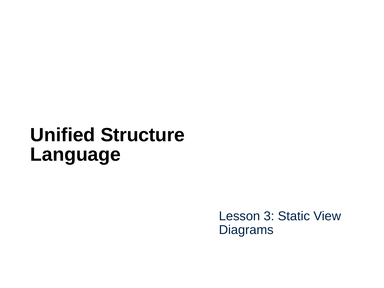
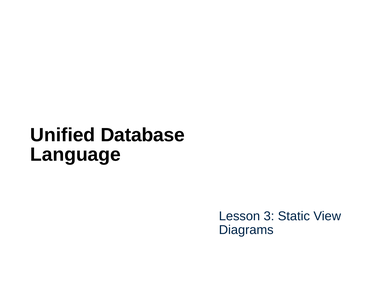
Structure: Structure -> Database (143, 135)
